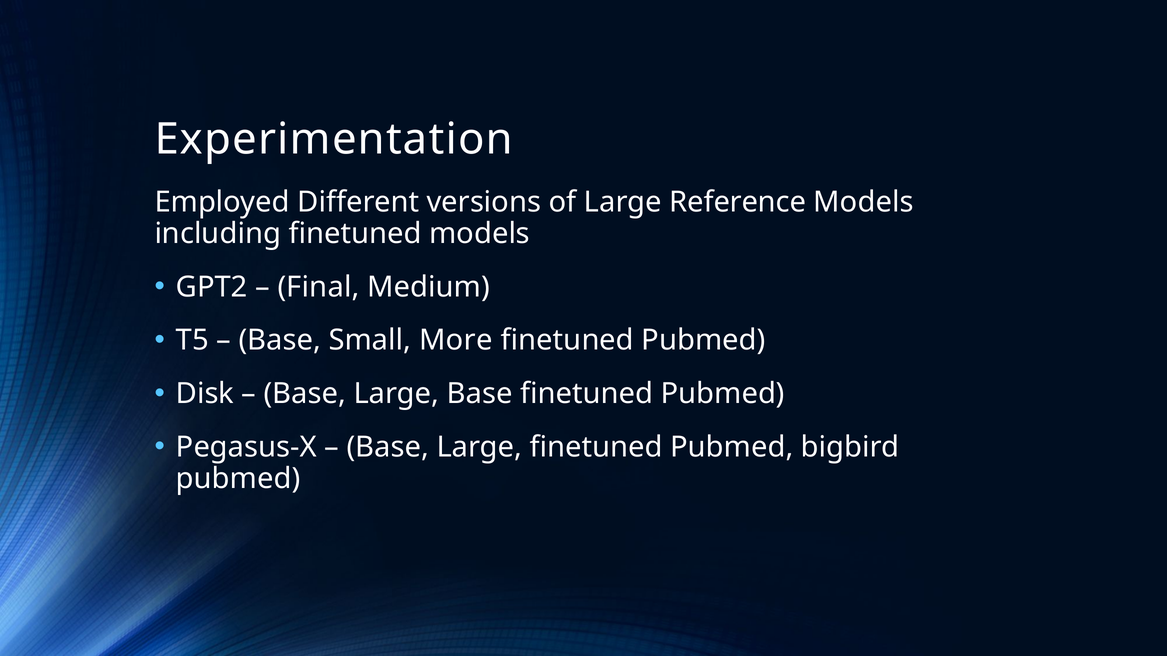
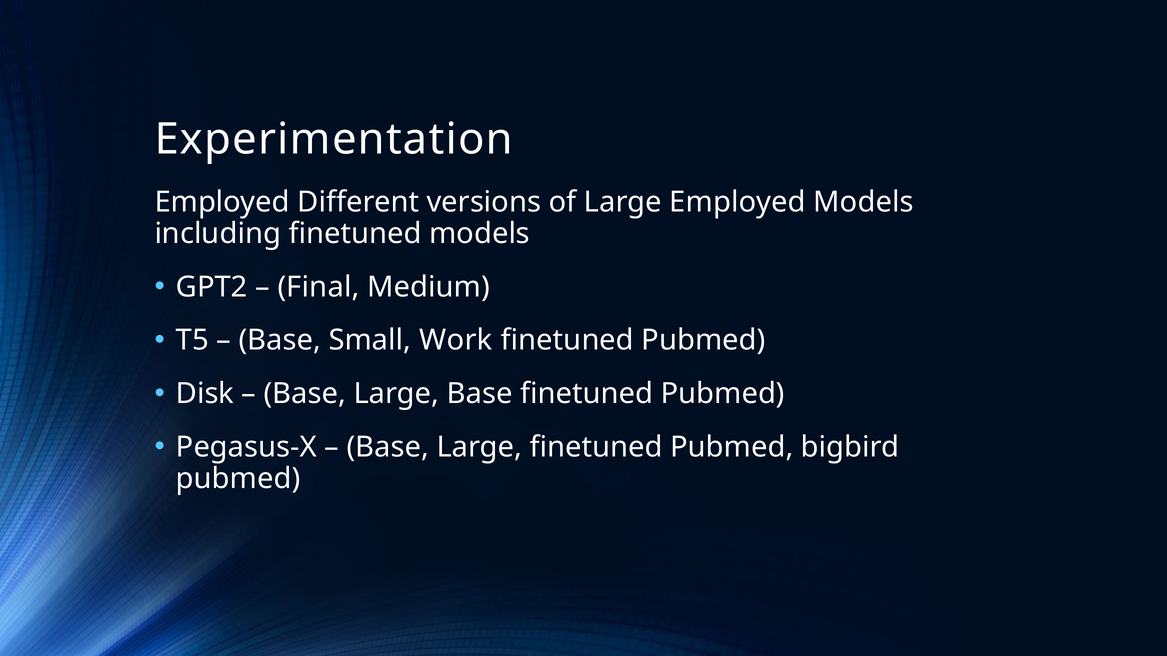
Large Reference: Reference -> Employed (738, 202)
More: More -> Work (456, 341)
